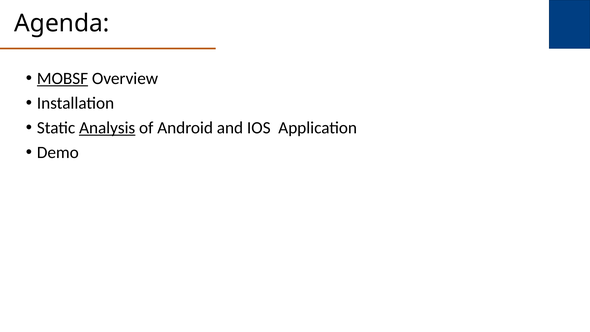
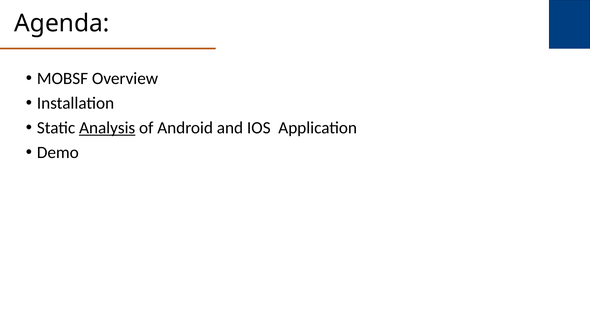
MOBSF underline: present -> none (62, 78)
